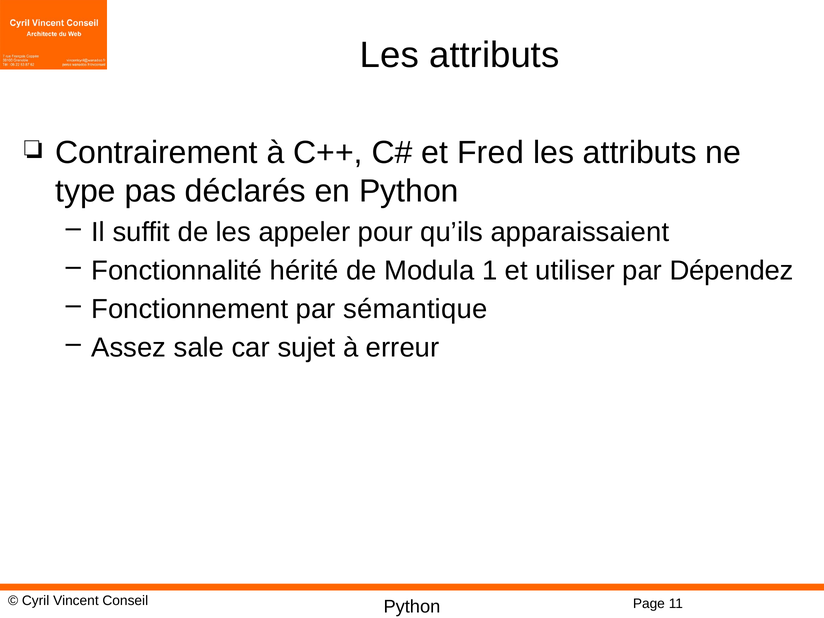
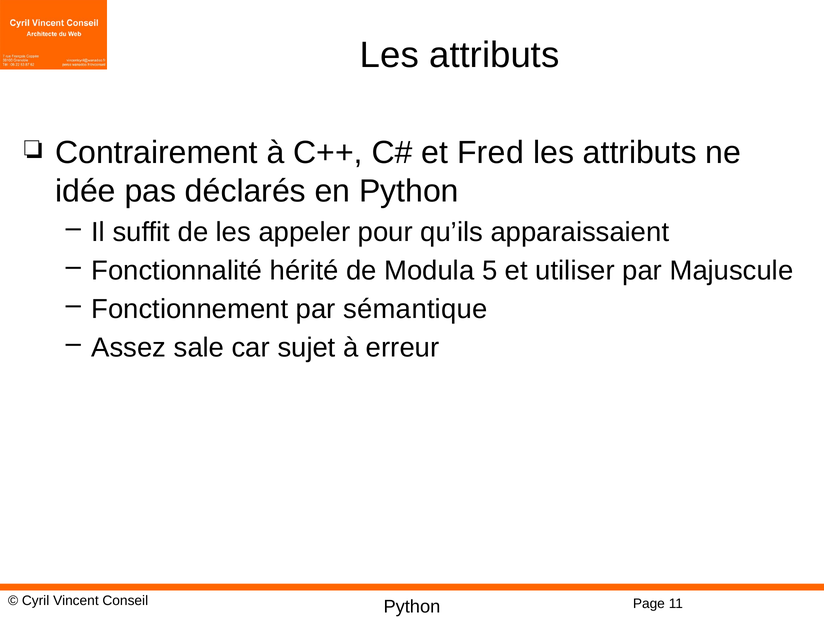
type: type -> idée (86, 191)
1: 1 -> 5 (490, 271)
Dépendez: Dépendez -> Majuscule (731, 271)
